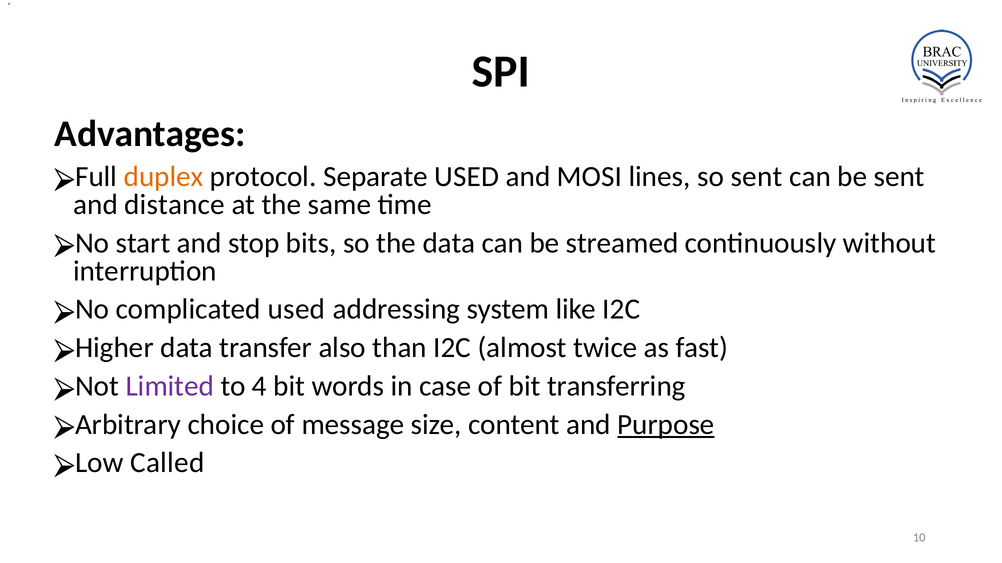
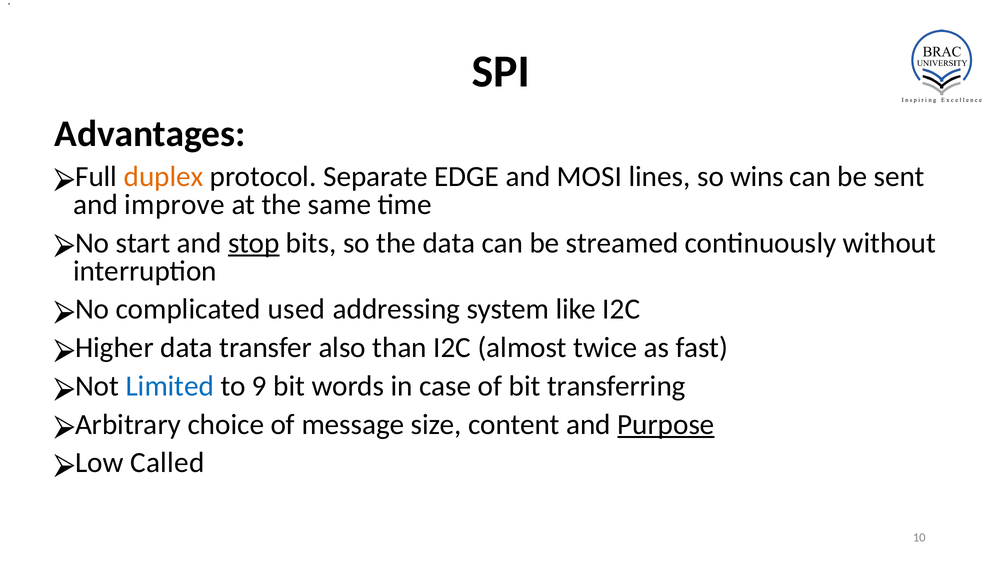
Separate USED: USED -> EDGE (467, 177)
so sent: sent -> wins (757, 177)
distance: distance -> improve (175, 205)
stop underline: none -> present (254, 243)
Limited colour: purple -> blue (170, 386)
4: 4 -> 9 (259, 386)
